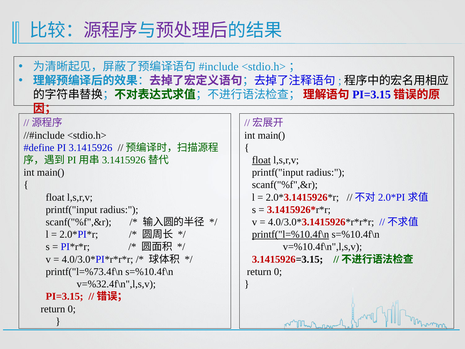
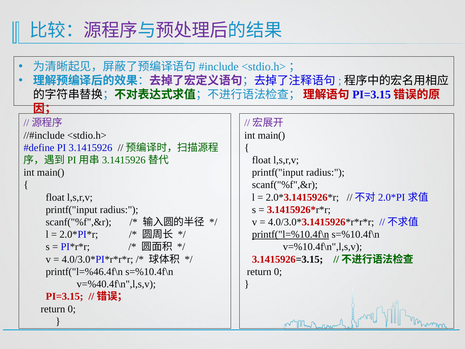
float underline: present -> none (261, 160)
printf("l=%73.4f\n: printf("l=%73.4f\n -> printf("l=%46.4f\n (84, 272)
v=%32.4f\n",l,s,v: v=%32.4f\n",l,s,v -> v=%40.4f\n",l,s,v (116, 284)
